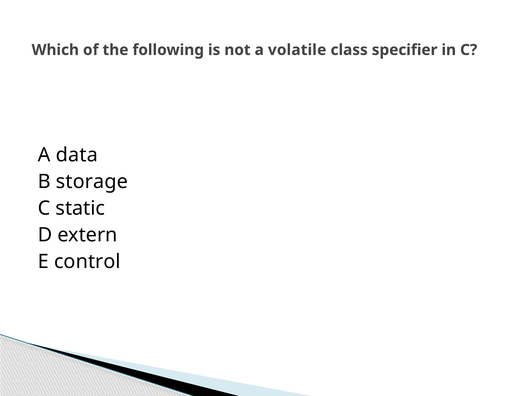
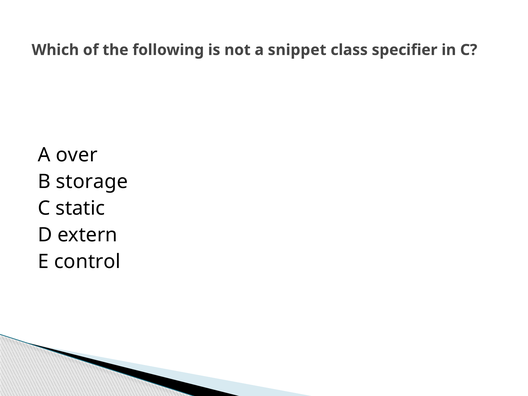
volatile: volatile -> snippet (297, 50)
data: data -> over (77, 155)
